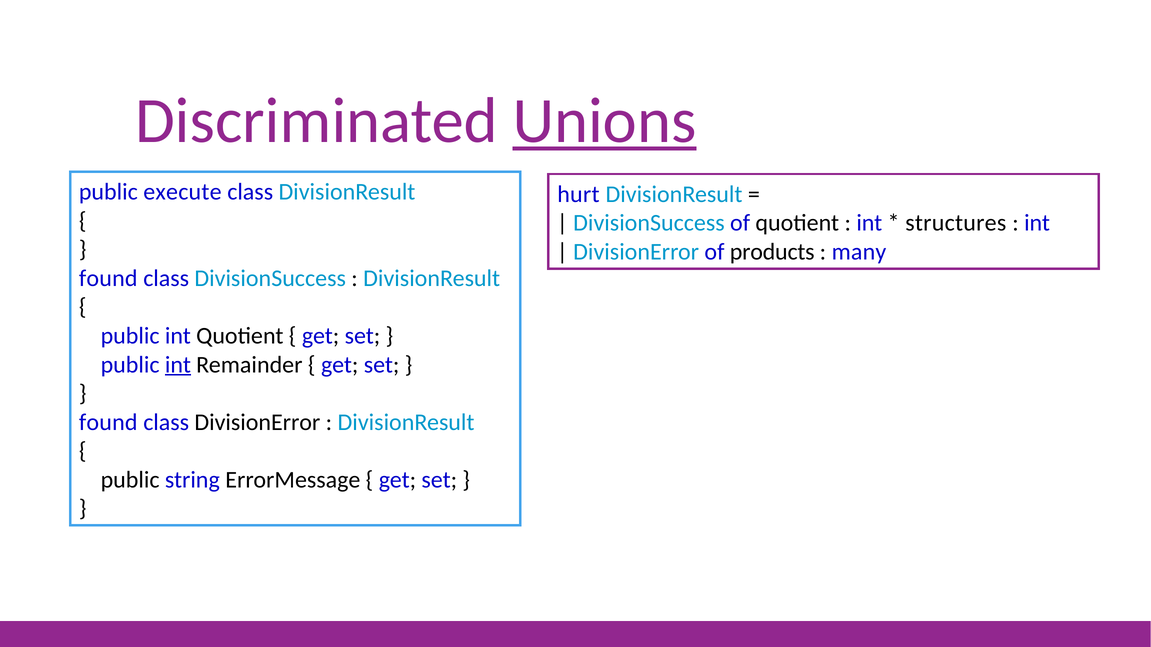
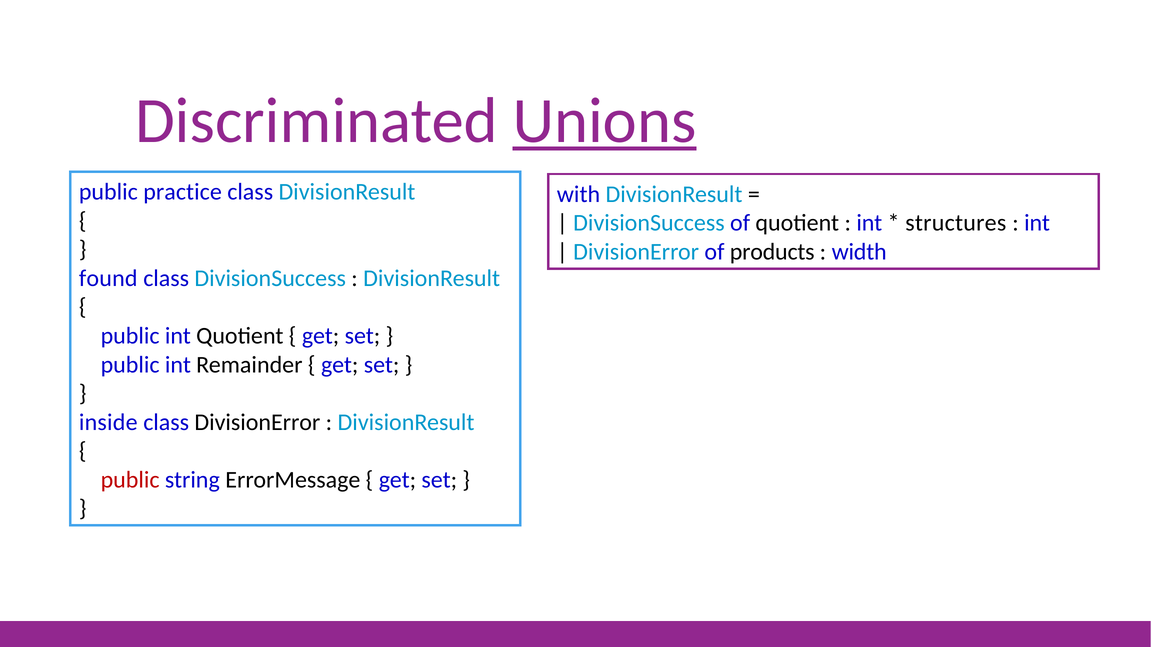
execute: execute -> practice (183, 192)
hurt: hurt -> with (578, 194)
many: many -> width (859, 252)
int underline: present -> none (178, 365)
found: found -> inside (108, 422)
public colour: black -> red (130, 480)
